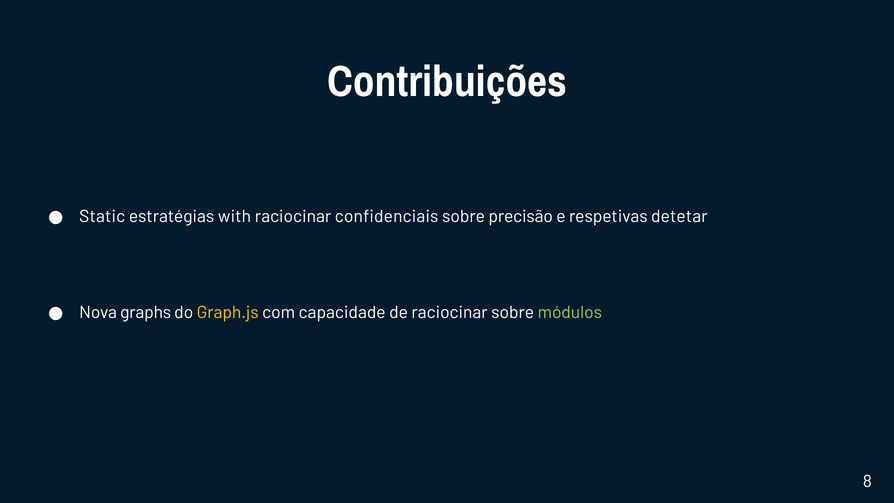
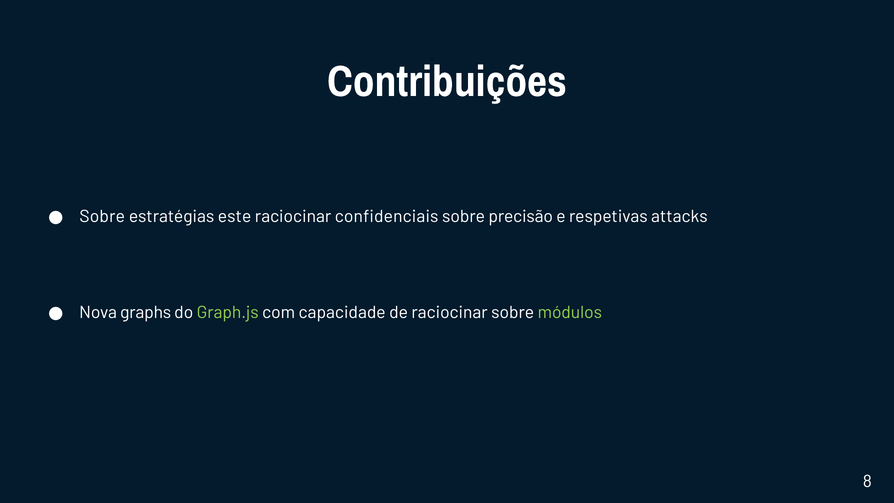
Static: Static -> Sobre (102, 217)
with: with -> este (235, 217)
detetar: detetar -> attacks (679, 217)
Graph.js colour: yellow -> light green (228, 313)
